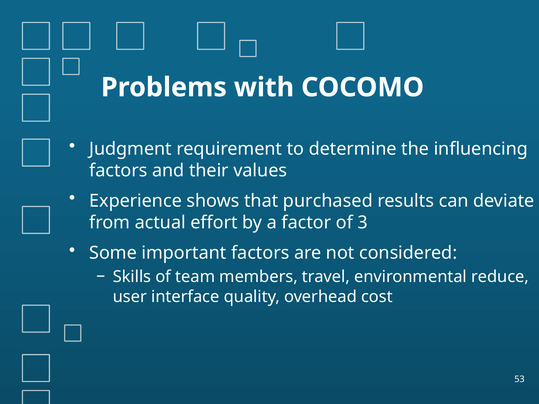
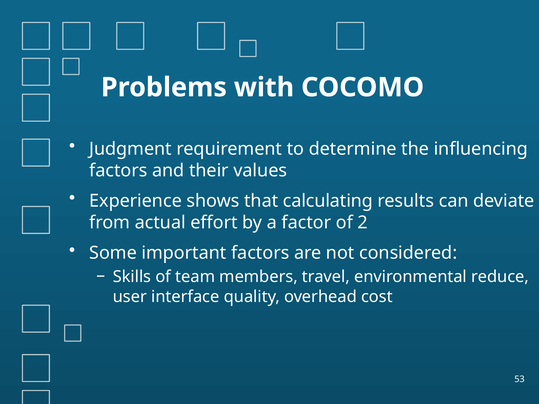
purchased: purchased -> calculating (328, 201)
3: 3 -> 2 (363, 223)
